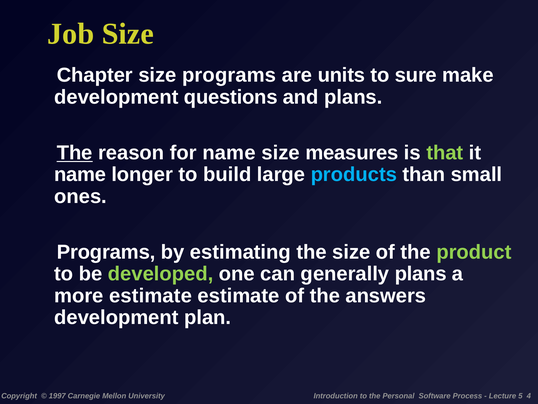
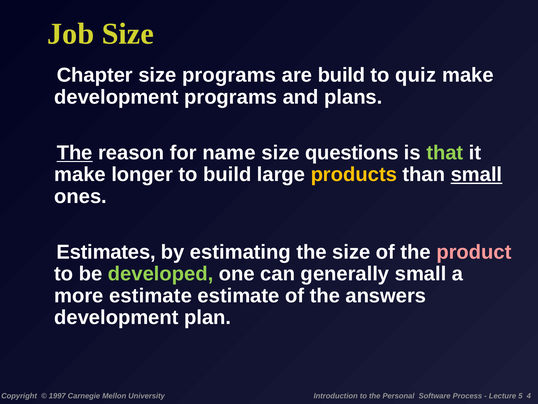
are units: units -> build (341, 75)
sure: sure -> quiz (416, 75)
development questions: questions -> programs (231, 97)
measures: measures -> questions (352, 153)
name: name -> make (80, 174)
products colour: light blue -> yellow (354, 174)
small underline: none -> present (476, 174)
Programs: Programs -> Estimates (106, 252)
product colour: light green -> pink (474, 252)
generally plans: plans -> small (421, 274)
